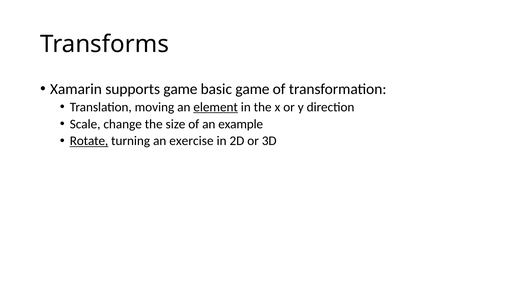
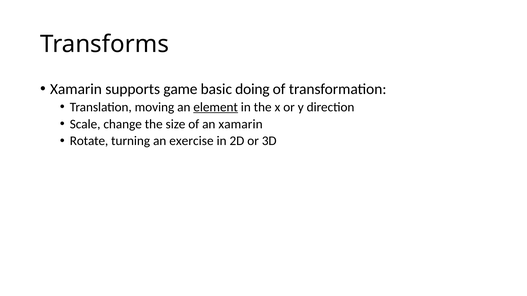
basic game: game -> doing (252, 89)
an example: example -> xamarin (241, 124)
Rotate underline: present -> none (89, 141)
